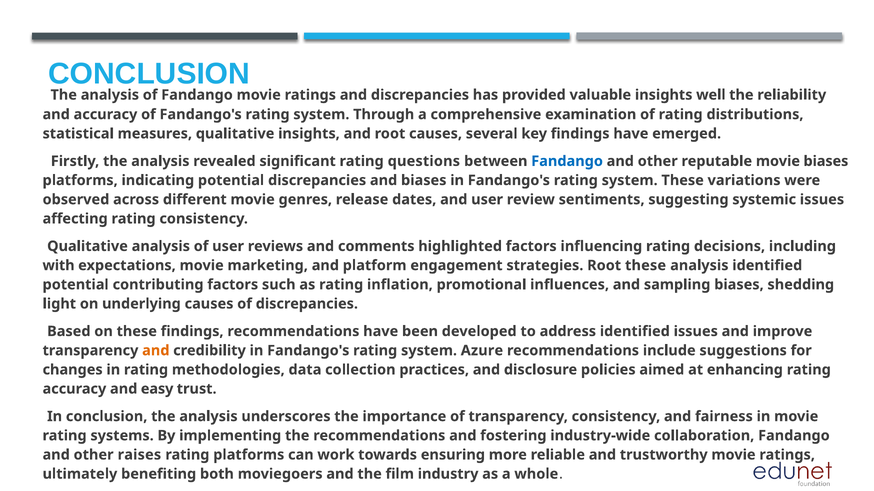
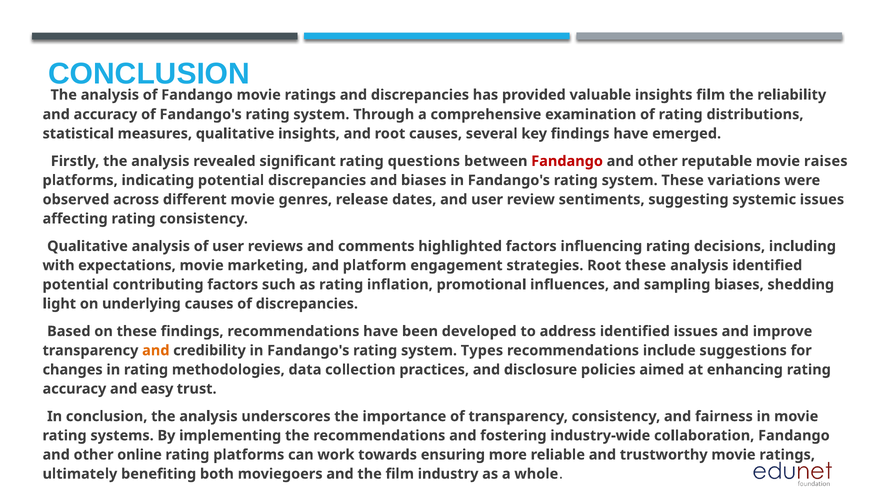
insights well: well -> film (711, 95)
Fandango colour: blue -> red (567, 161)
movie biases: biases -> raises (826, 161)
Azure: Azure -> Types (482, 351)
raises: raises -> online (140, 455)
